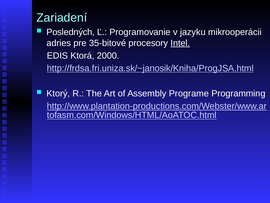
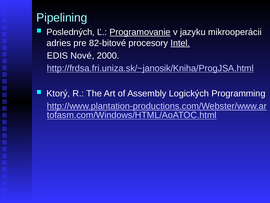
Zariadení: Zariadení -> Pipelining (62, 18)
Programovanie underline: none -> present (140, 32)
35-bitové: 35-bitové -> 82-bitové (108, 43)
Ktorá: Ktorá -> Nové (82, 56)
Programe: Programe -> Logických (189, 93)
